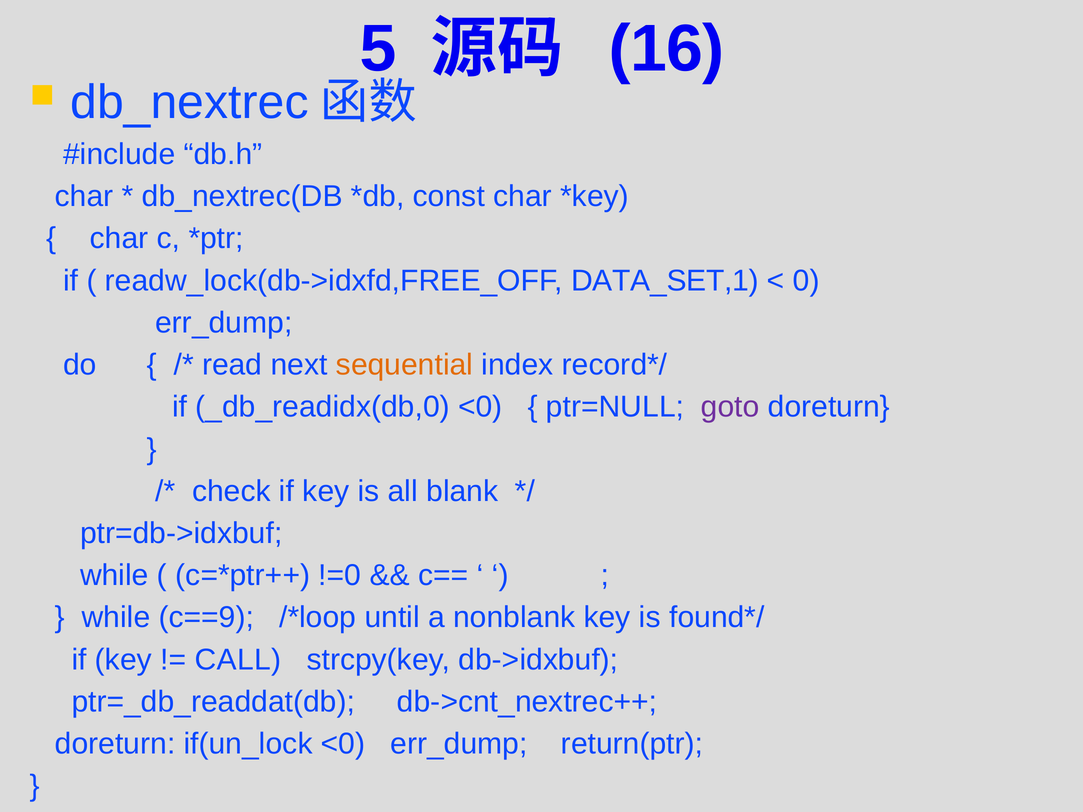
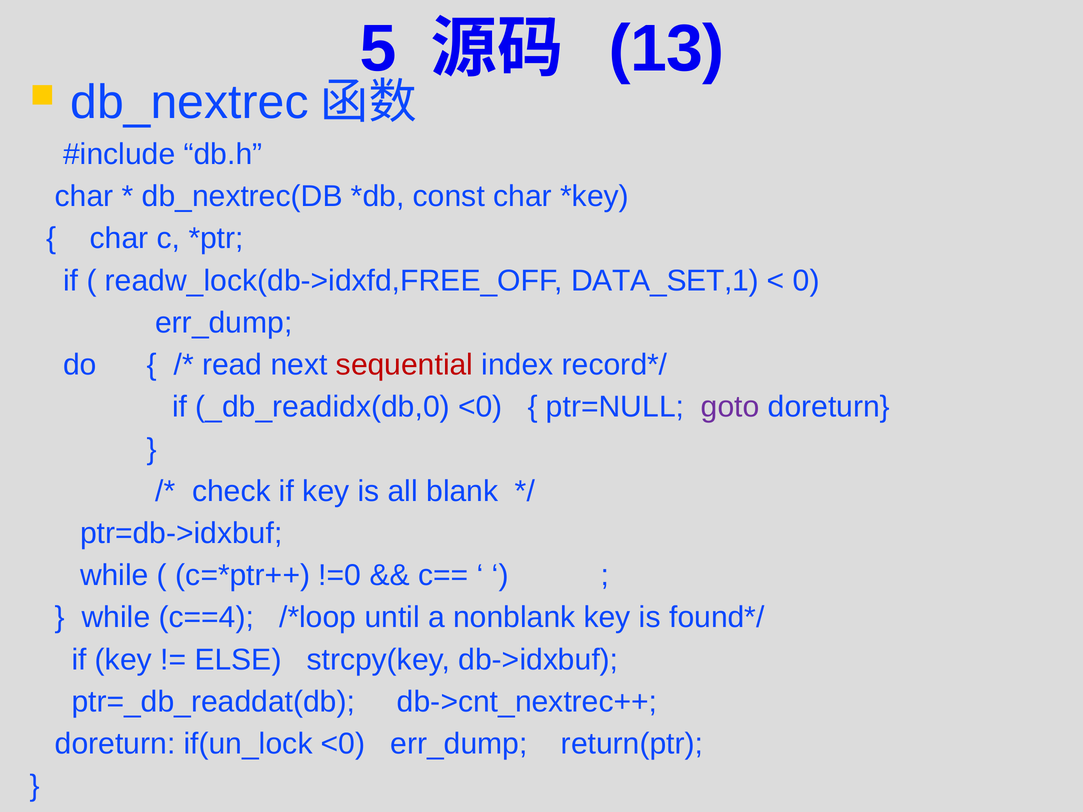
16: 16 -> 13 (667, 49)
sequential colour: orange -> red (405, 365)
c==9: c==9 -> c==4 (206, 618)
CALL: CALL -> ELSE (238, 660)
